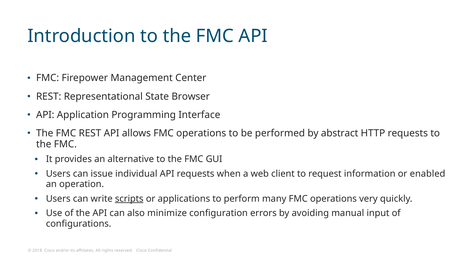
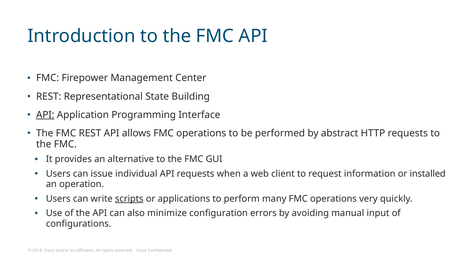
Browser: Browser -> Building (191, 96)
API underline: none -> present (45, 115)
enabled: enabled -> installed (428, 173)
